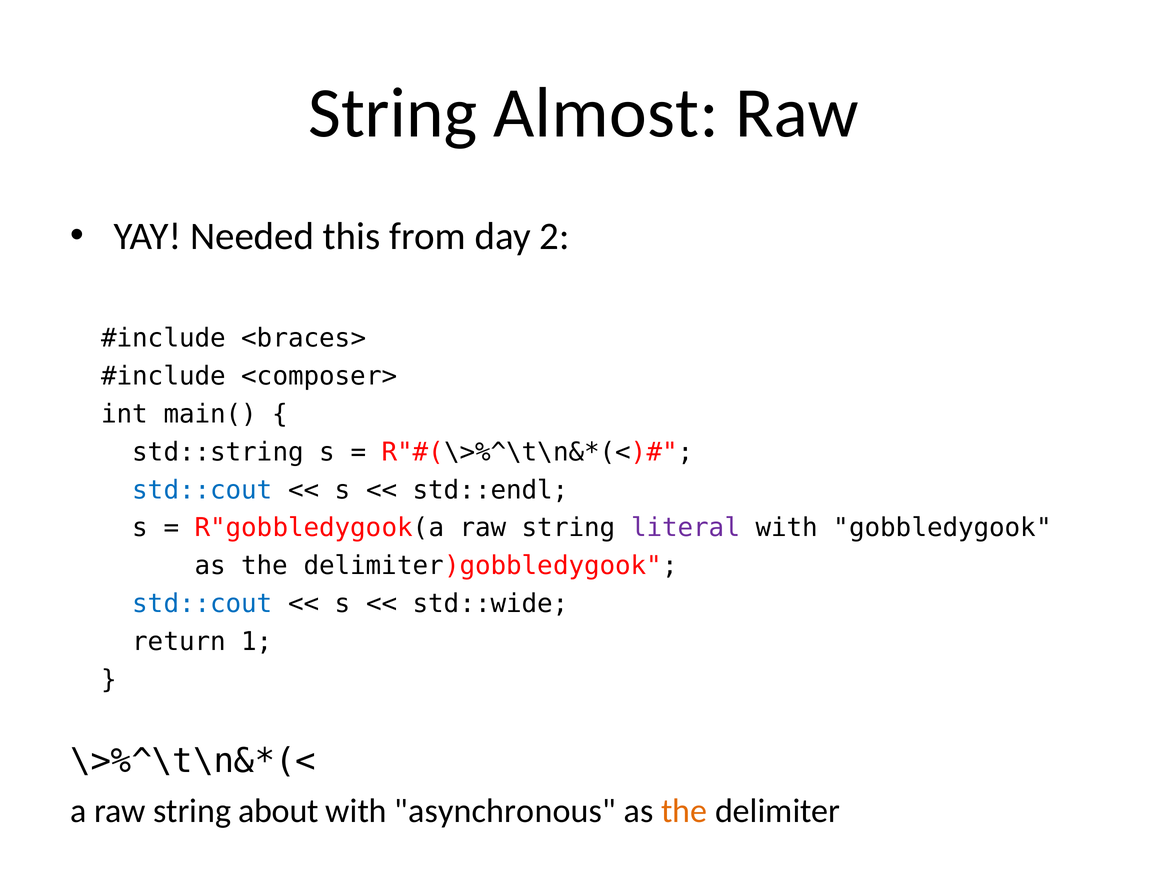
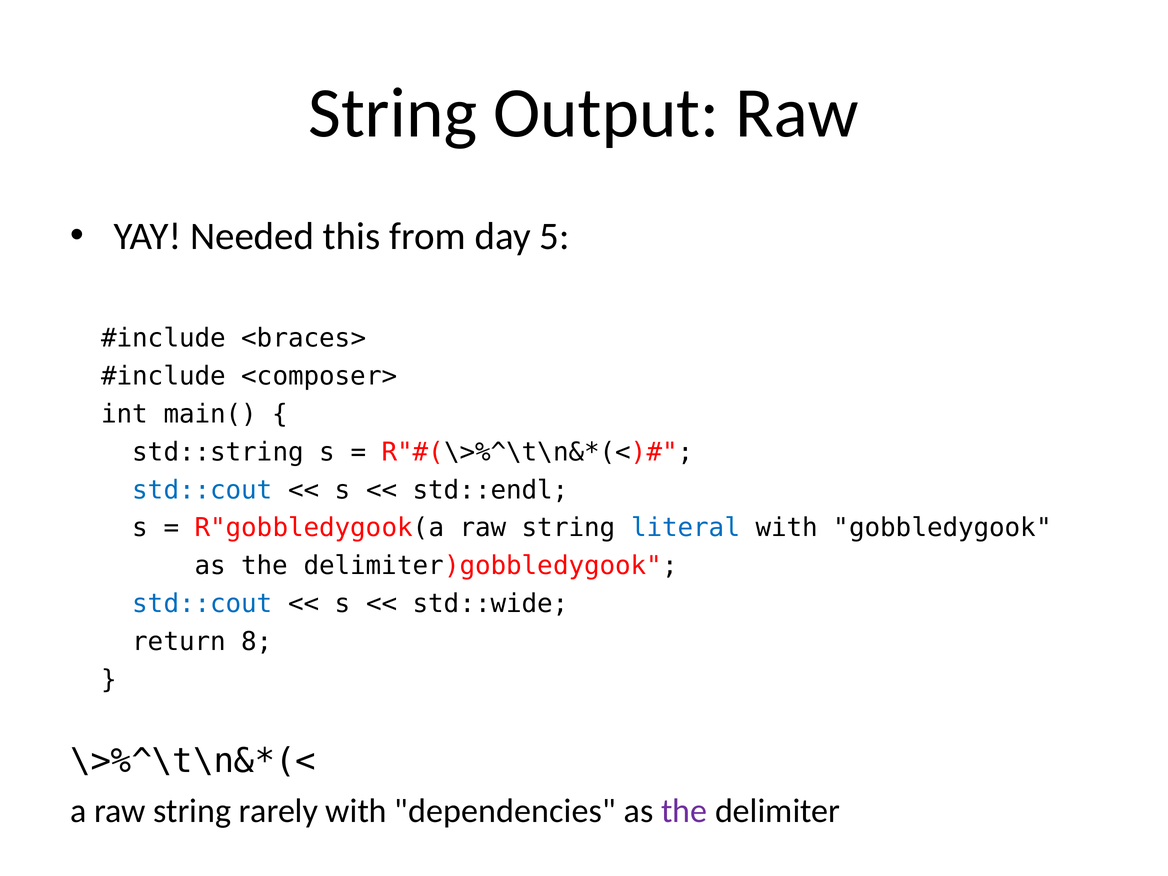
Almost: Almost -> Output (606, 113)
2: 2 -> 5 (554, 236)
literal colour: purple -> blue (686, 528)
1: 1 -> 8 (257, 642)
about: about -> rarely (278, 811)
asynchronous: asynchronous -> dependencies (505, 811)
the colour: orange -> purple (684, 811)
